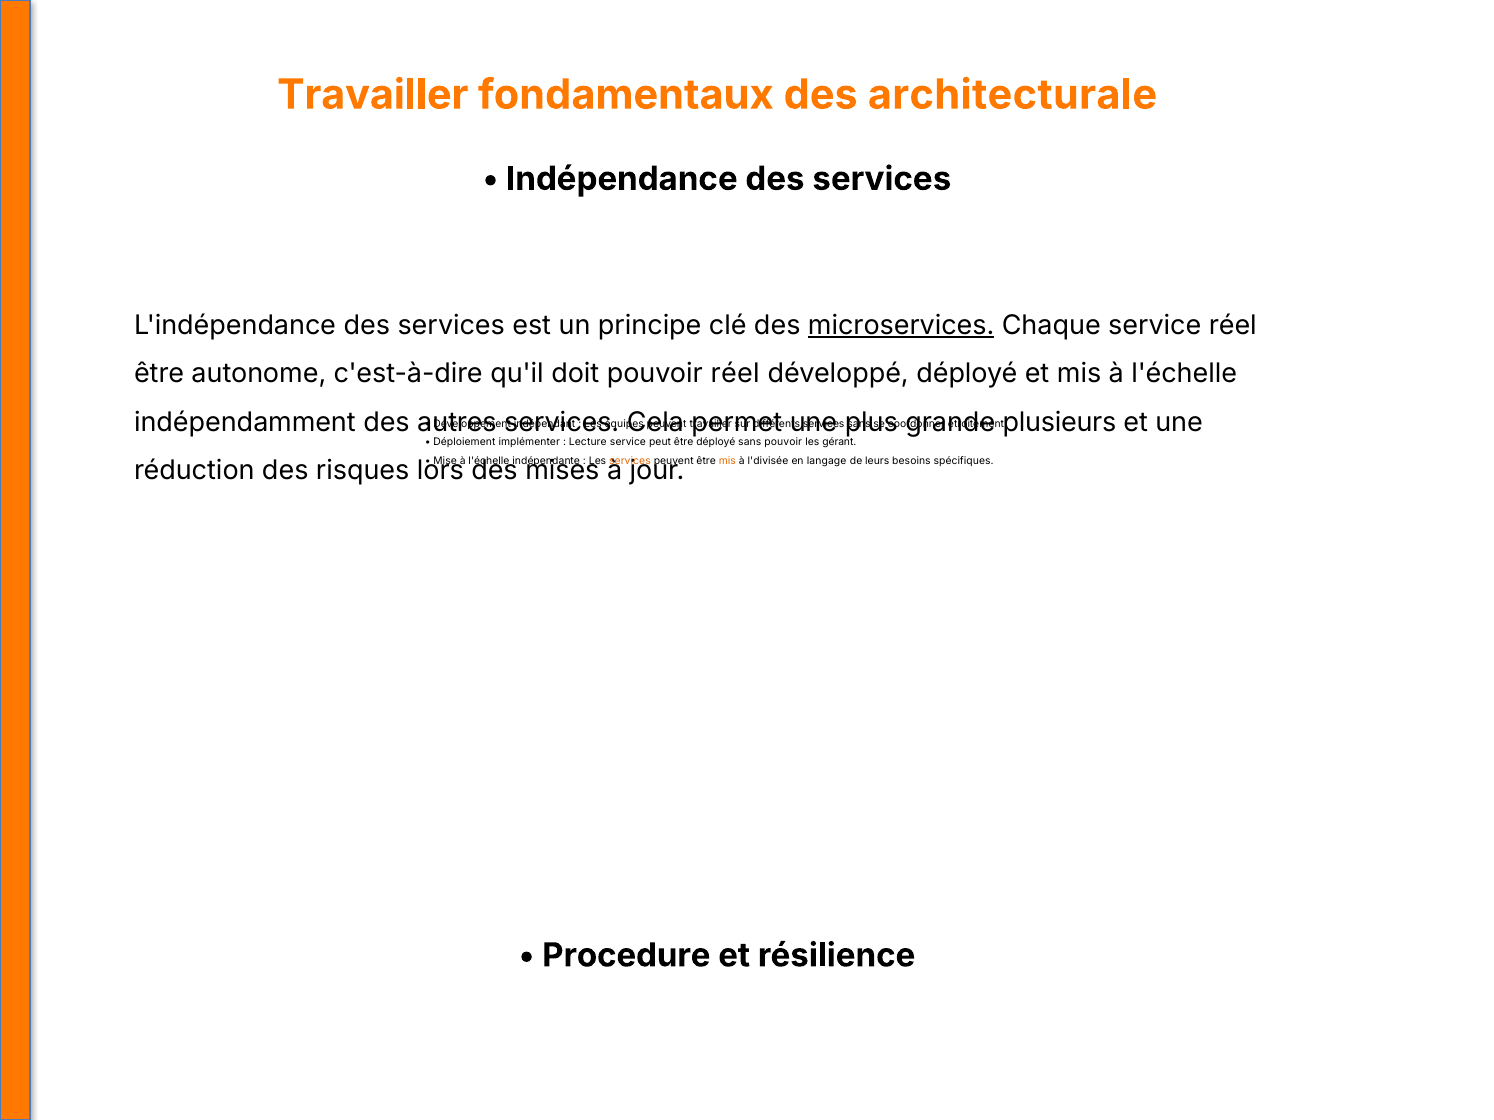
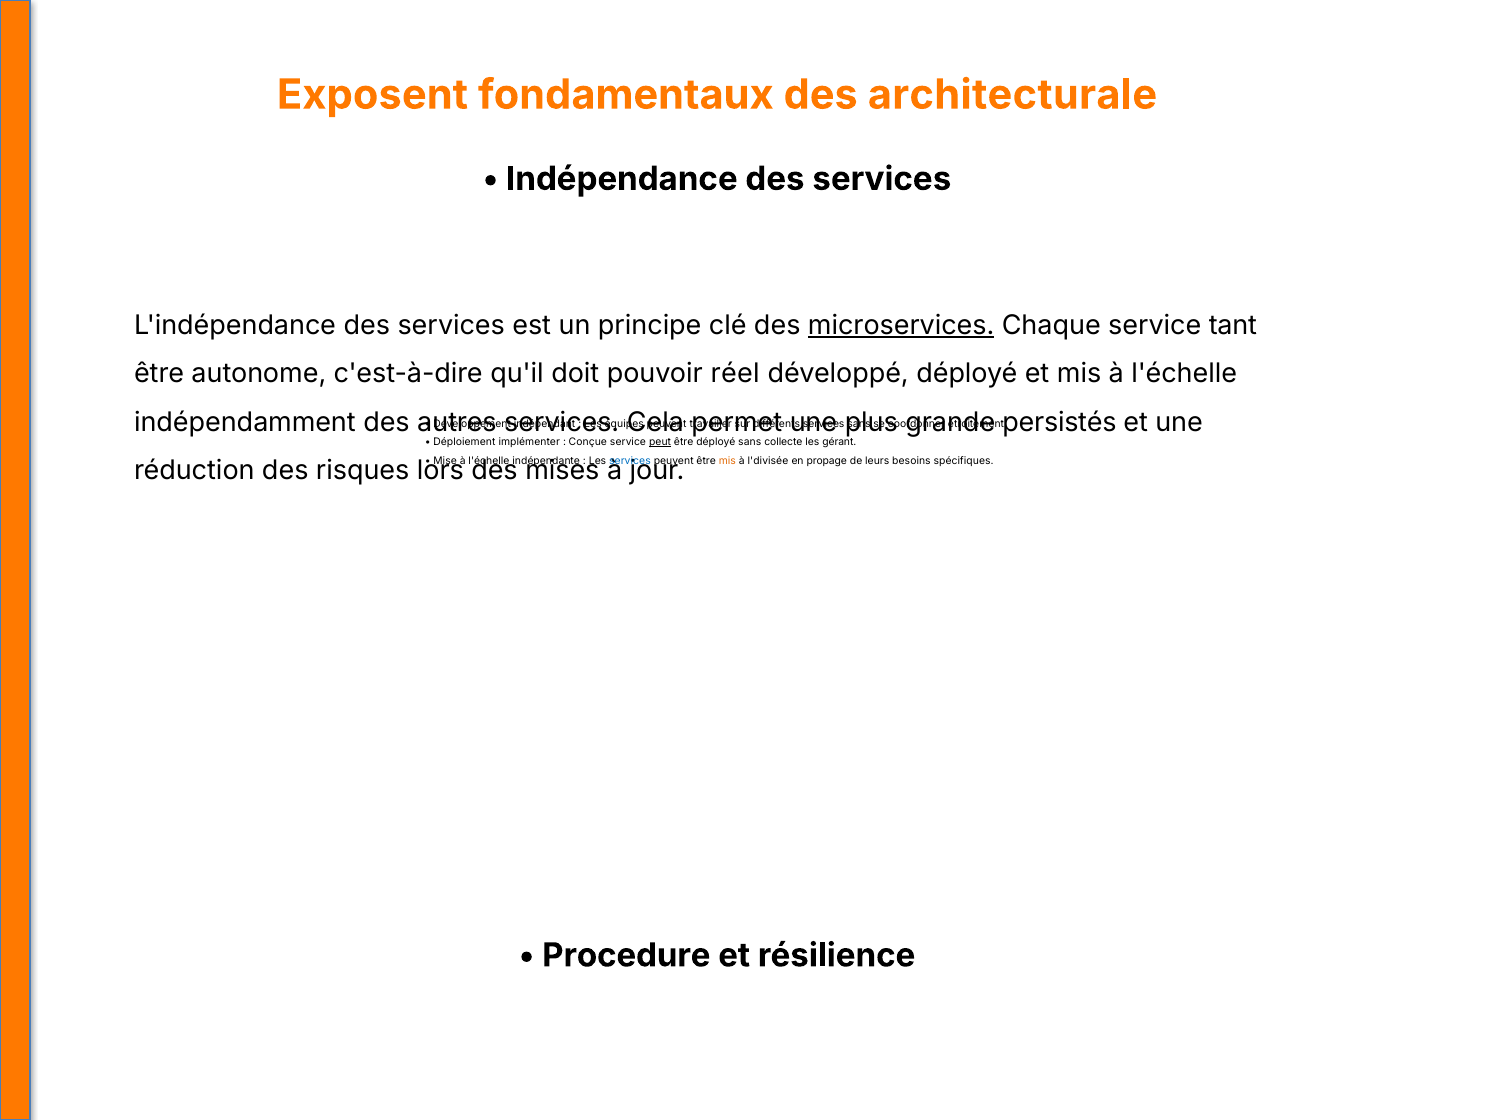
Travailler: Travailler -> Exposent (372, 95)
service réel: réel -> tant (1233, 325)
plusieurs: plusieurs -> persistés (1059, 423)
Lecture: Lecture -> Conçue (588, 442)
peut underline: none -> present (660, 442)
sans pouvoir: pouvoir -> collecte (783, 442)
services colour: orange -> blue (630, 461)
langage: langage -> propage (827, 461)
